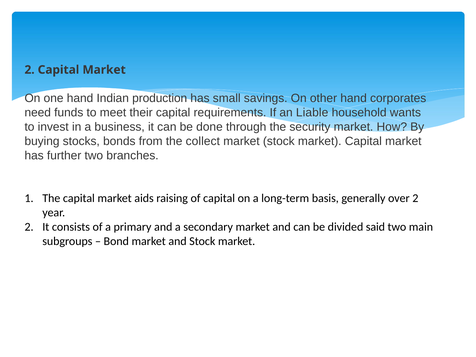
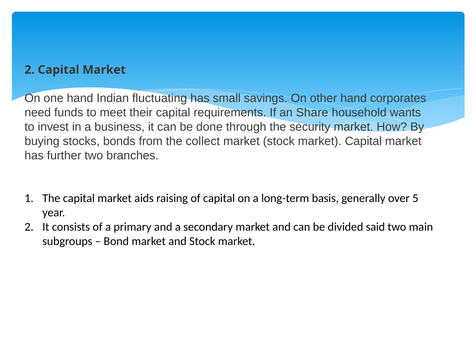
production: production -> fluctuating (160, 98)
Liable: Liable -> Share (312, 113)
over 2: 2 -> 5 (415, 198)
